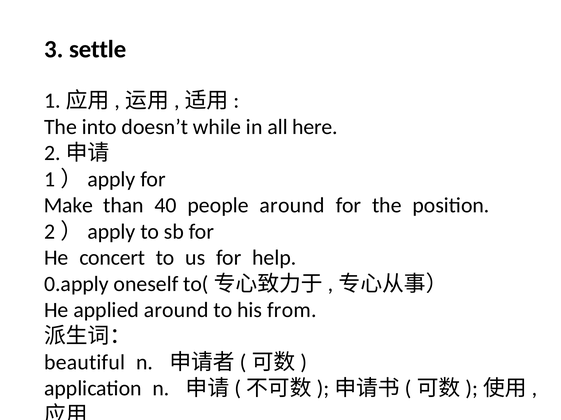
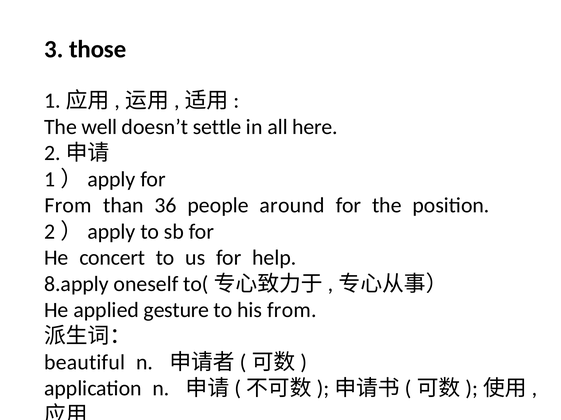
settle: settle -> those (98, 50)
into: into -> well (99, 127)
while: while -> settle (217, 127)
Make: Make -> From (68, 206)
40: 40 -> 36 (166, 206)
0.apply: 0.apply -> 8.apply (76, 284)
applied around: around -> gesture (176, 311)
